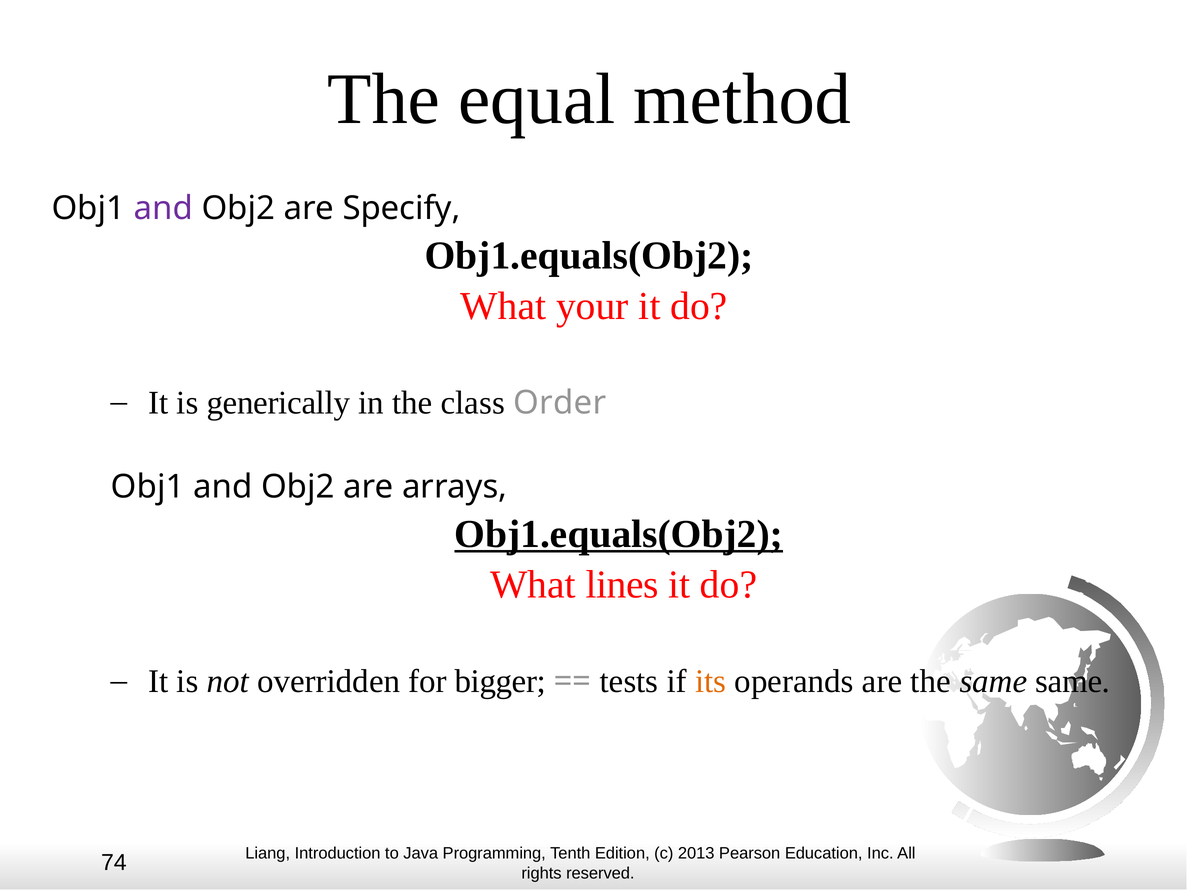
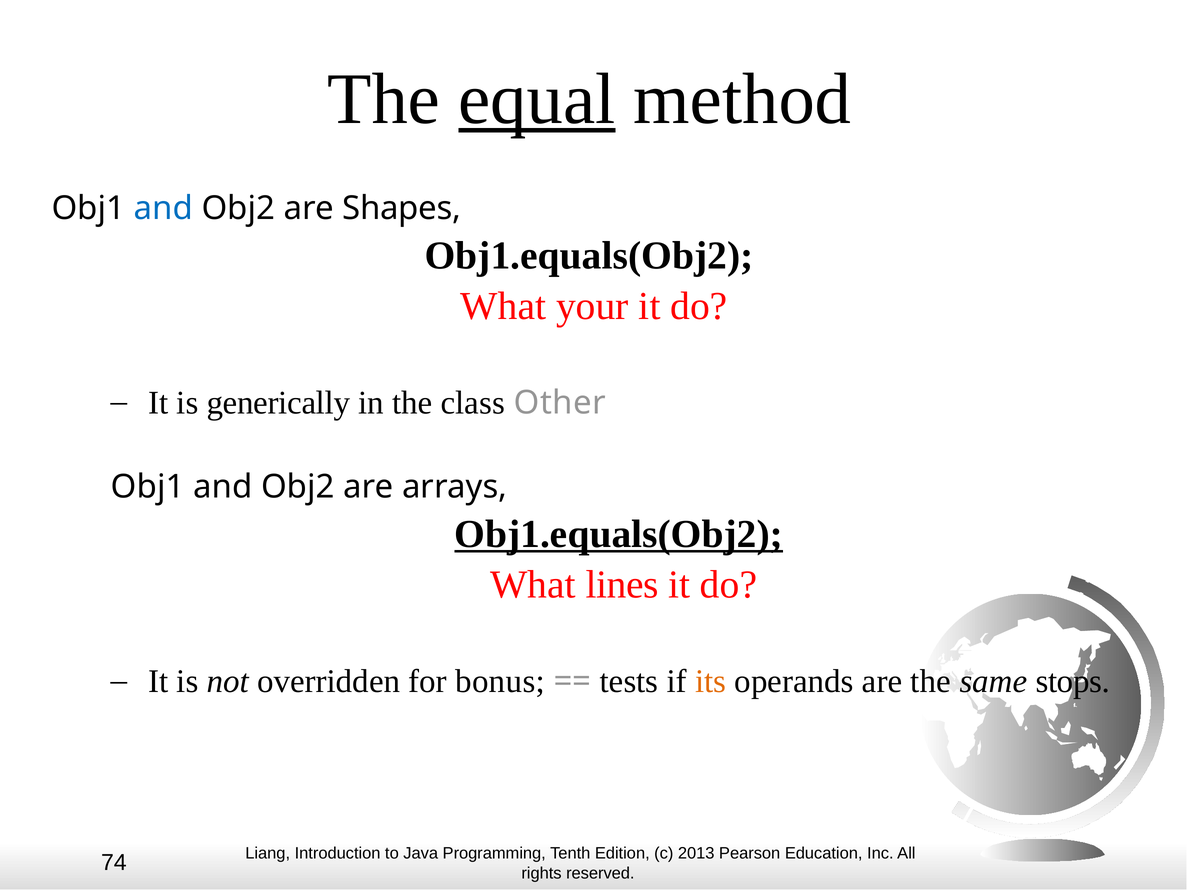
equal underline: none -> present (537, 99)
and colour: purple -> blue (163, 208)
Specify: Specify -> Shapes (402, 208)
Order: Order -> Other (560, 403)
bigger: bigger -> bonus (500, 681)
same same: same -> stops (1073, 681)
